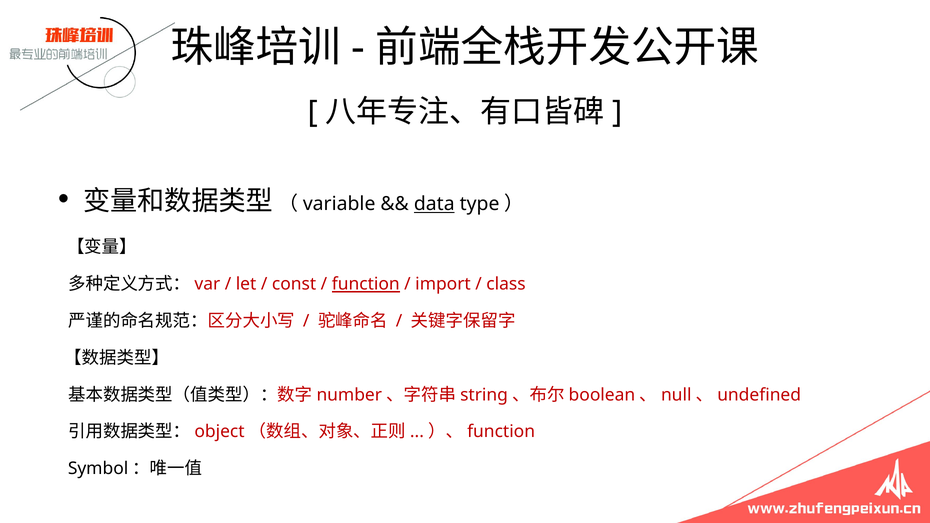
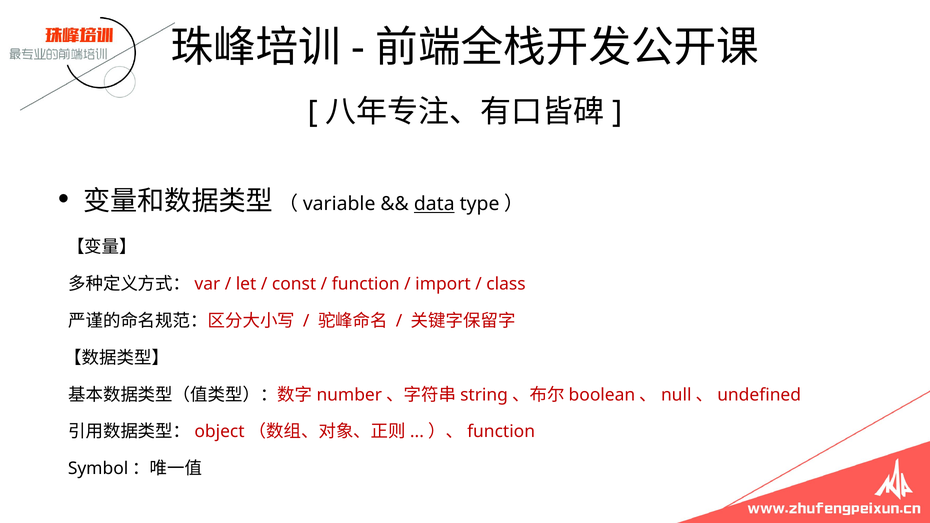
function underline: present -> none (366, 284)
